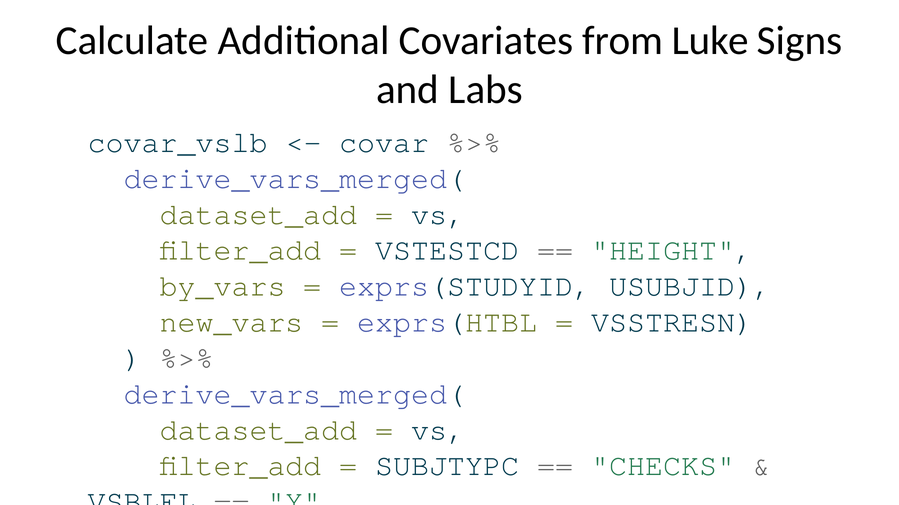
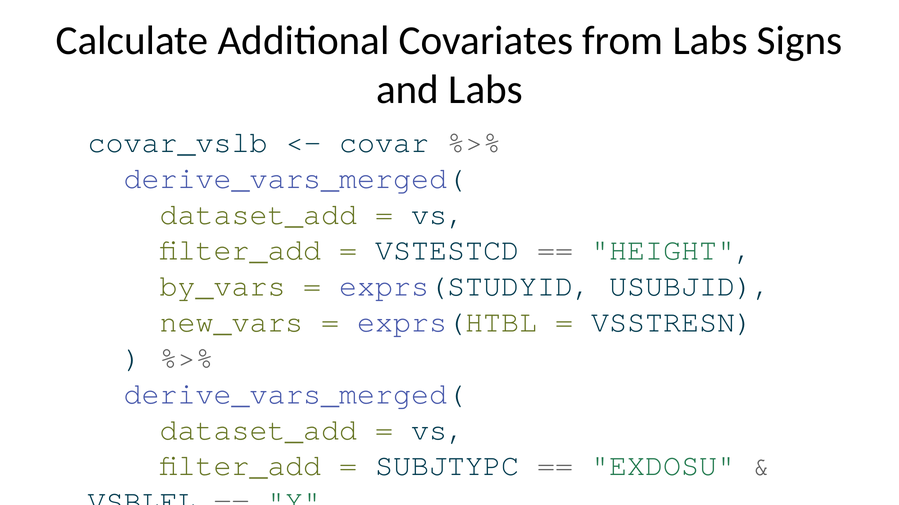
from Luke: Luke -> Labs (710, 41)
CHECKS: CHECKS -> EXDOSU (663, 466)
